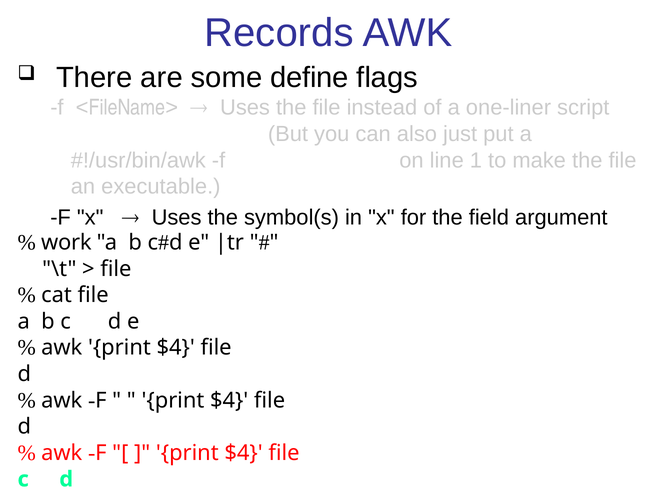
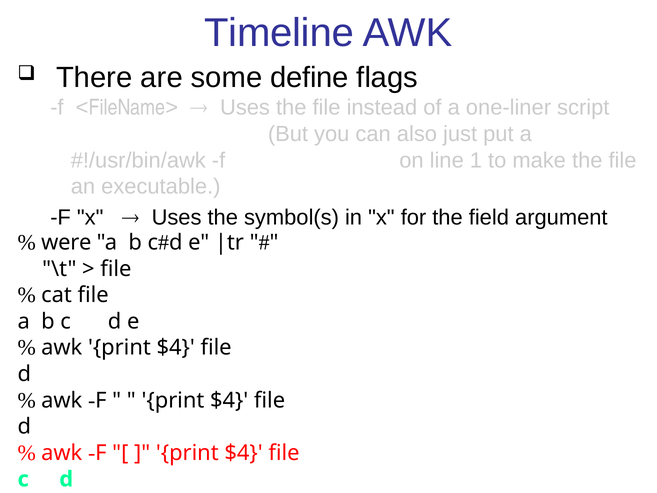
Records: Records -> Timeline (279, 33)
work: work -> were (66, 242)
